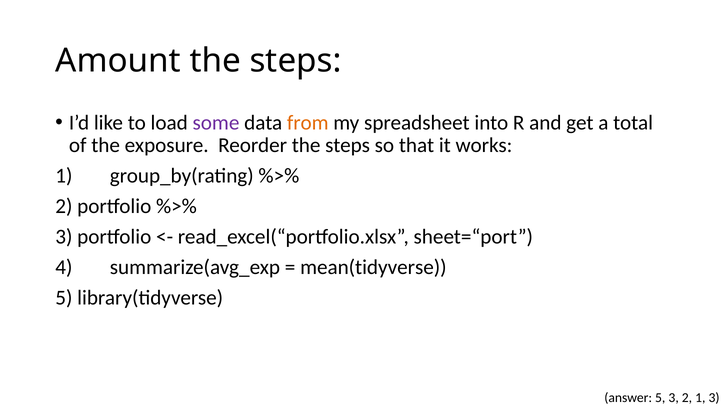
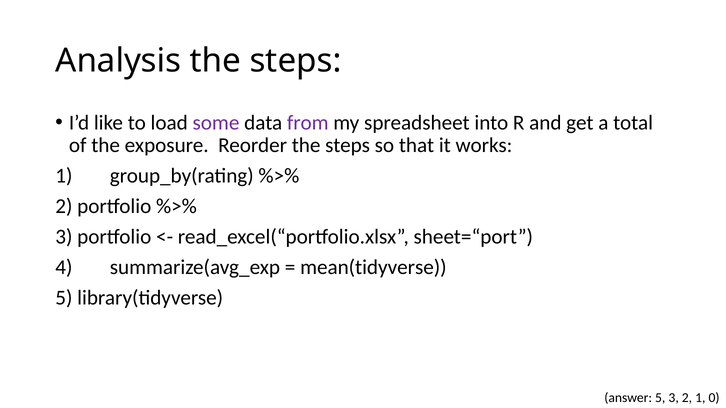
Amount: Amount -> Analysis (118, 61)
from colour: orange -> purple (308, 123)
1 3: 3 -> 0 (714, 398)
